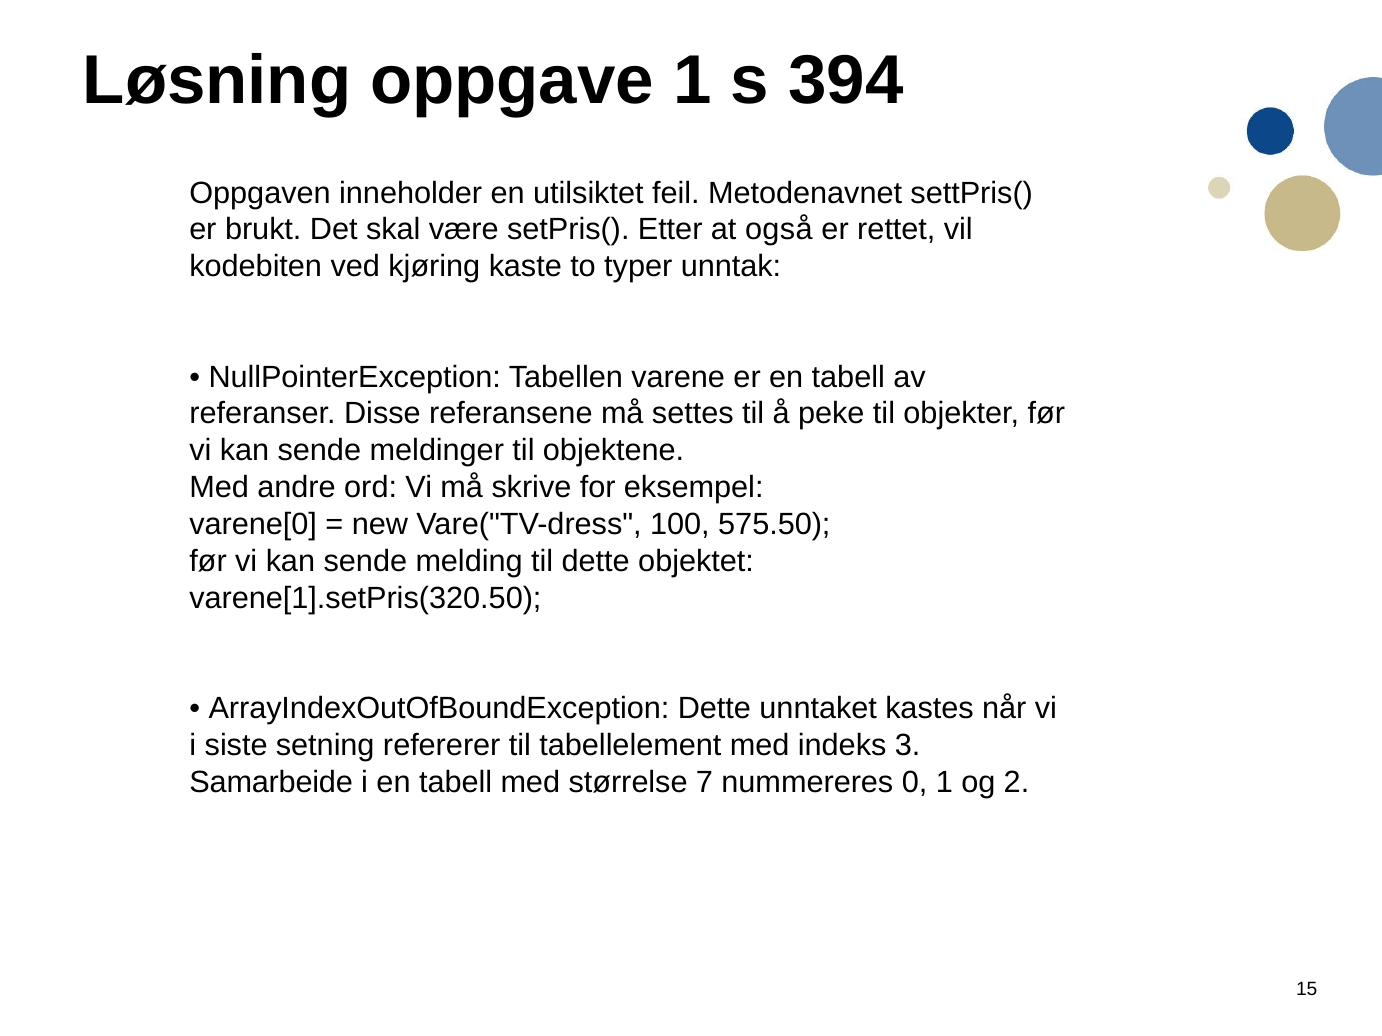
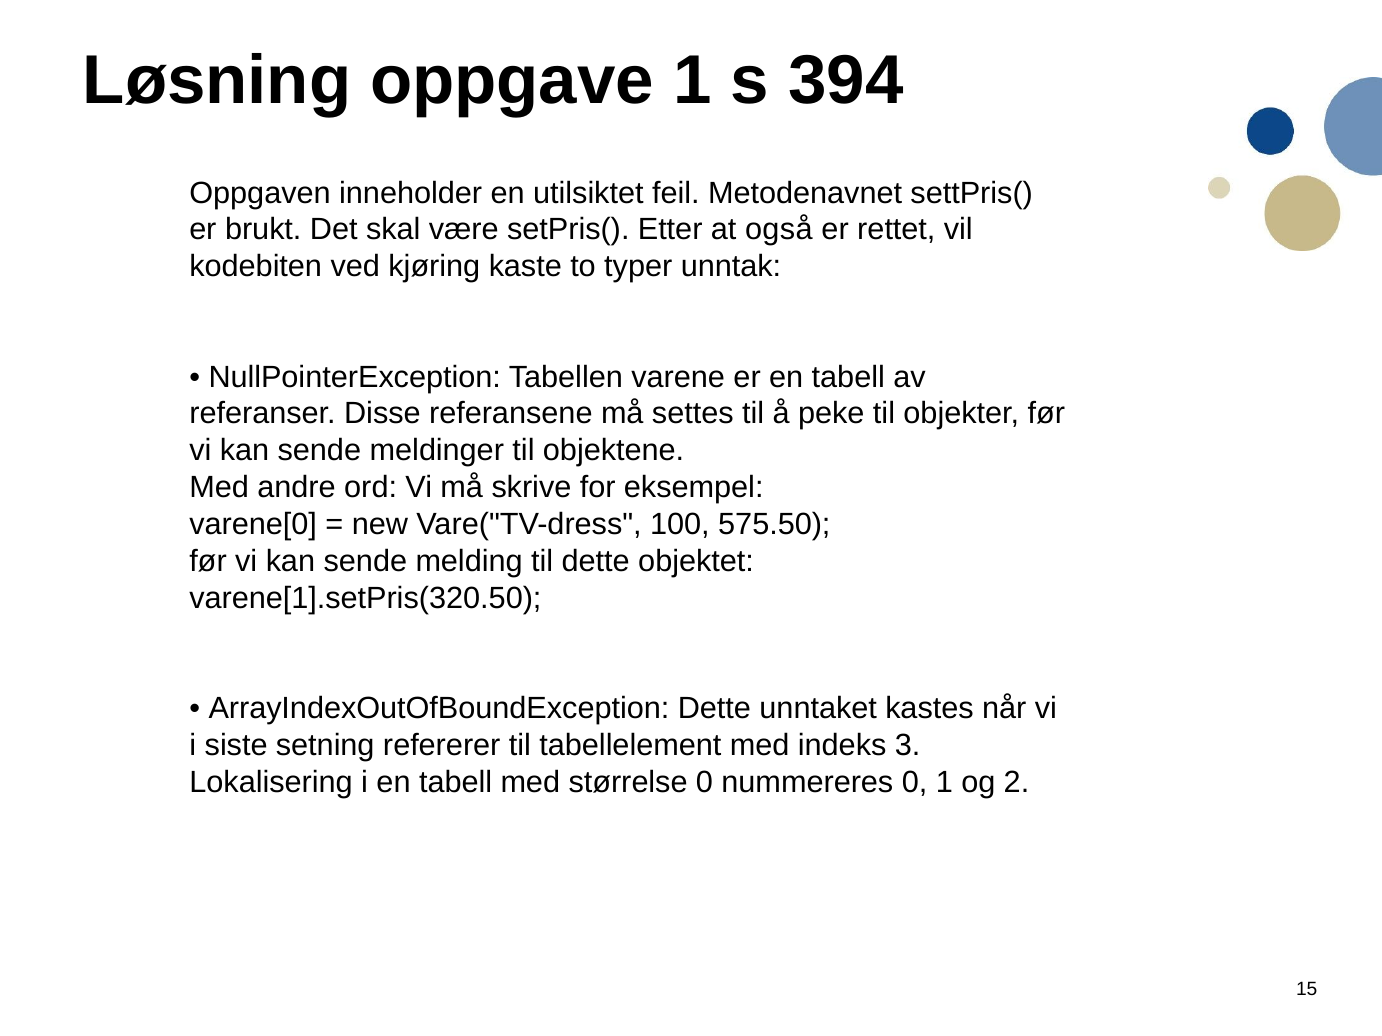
Samarbeide: Samarbeide -> Lokalisering (271, 782)
størrelse 7: 7 -> 0 (704, 782)
